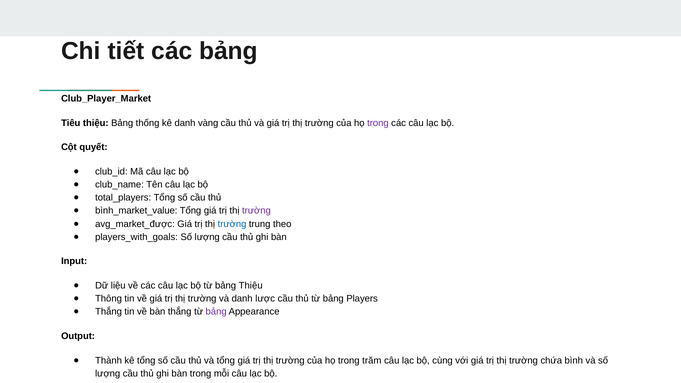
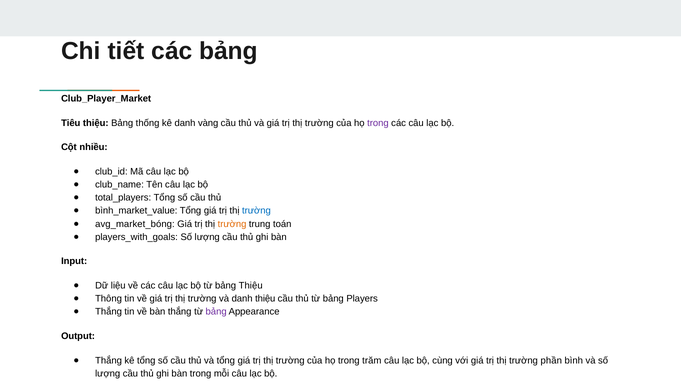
quyết: quyết -> nhiều (94, 147)
trường colour: purple -> blue (256, 211)
avg_market_được: avg_market_được -> avg_market_bóng (135, 224)
trường colour: blue -> orange (232, 224)
theo: theo -> toán (282, 224)
danh lược: lược -> thiệu (265, 299)
Thành: Thành -> Thắng (109, 361)
chứa: chứa -> phần (551, 361)
